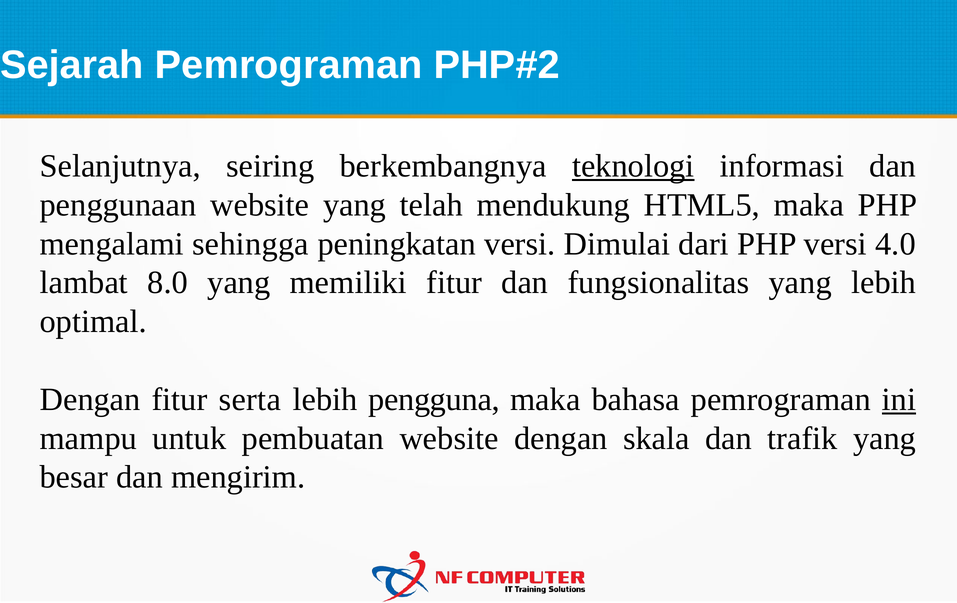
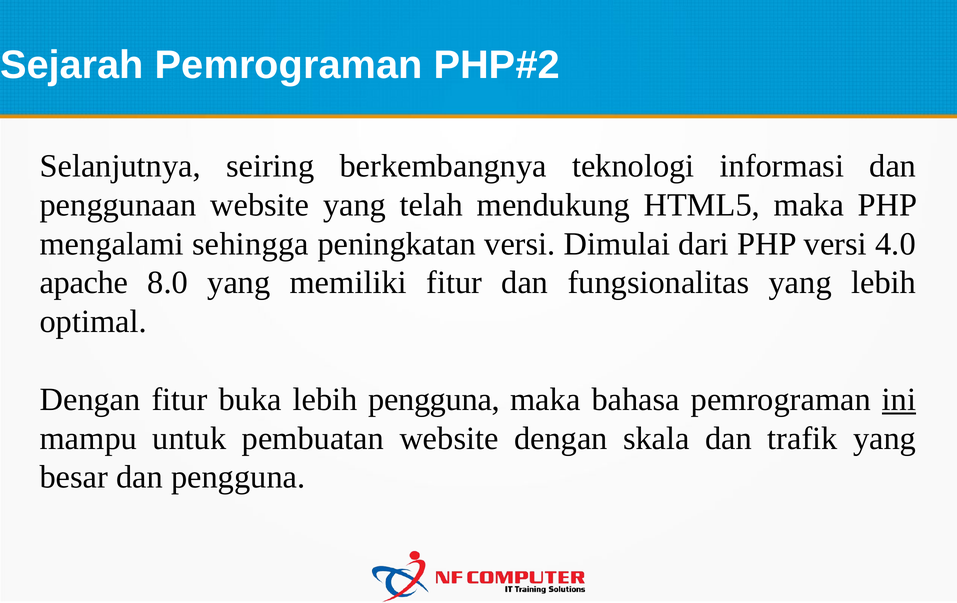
teknologi underline: present -> none (633, 166)
lambat: lambat -> apache (84, 283)
serta: serta -> buka (250, 399)
dan mengirim: mengirim -> pengguna (238, 477)
